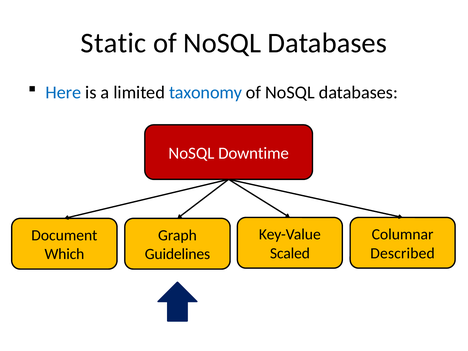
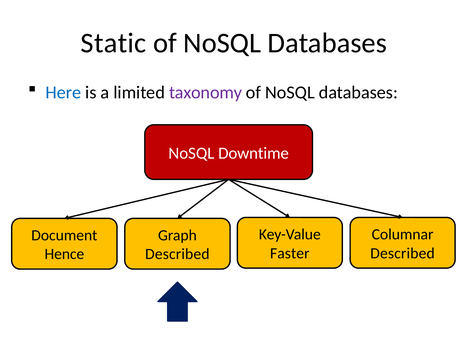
taxonomy colour: blue -> purple (206, 92)
Scaled: Scaled -> Faster (290, 253)
Which: Which -> Hence (64, 254)
Guidelines: Guidelines -> Described (177, 254)
